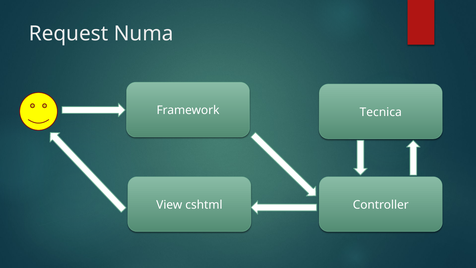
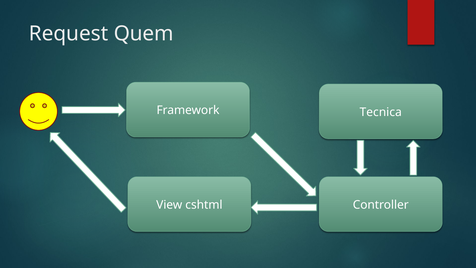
Numa: Numa -> Quem (144, 33)
